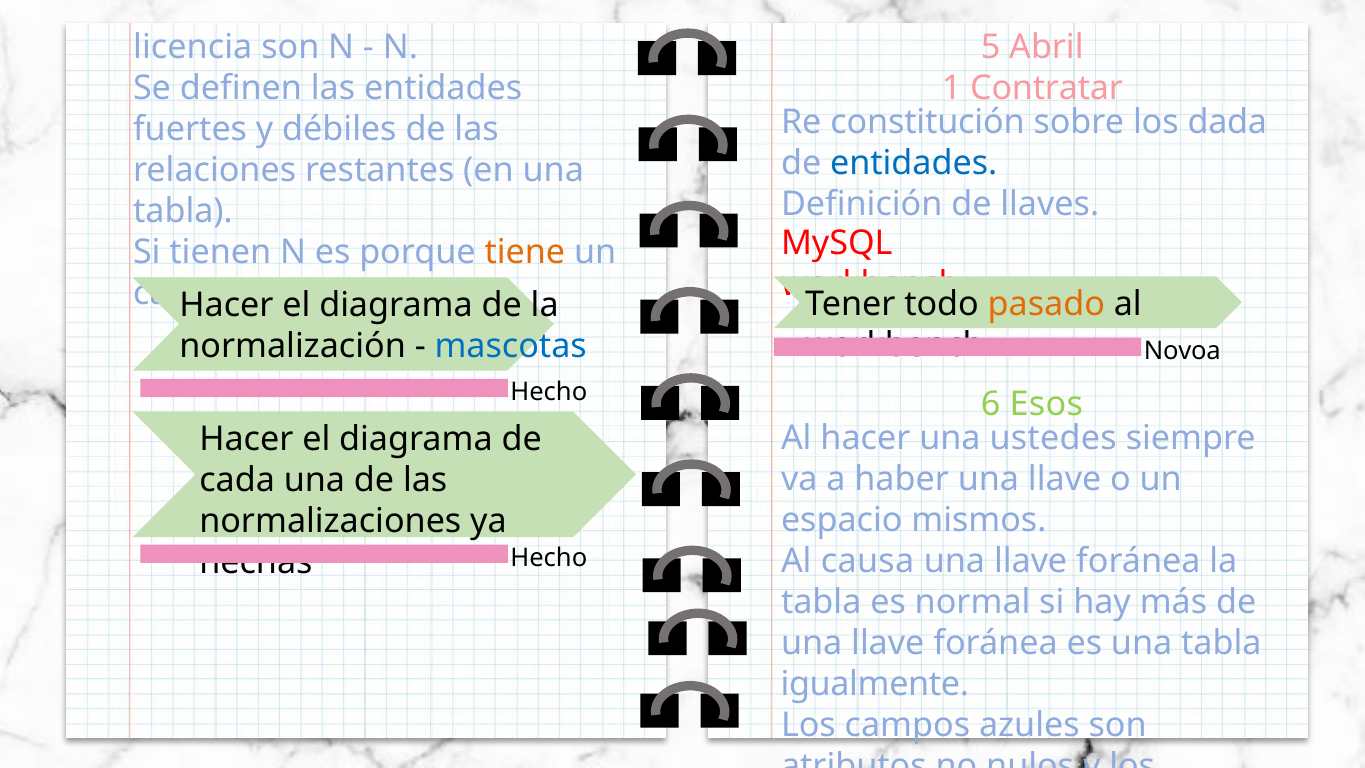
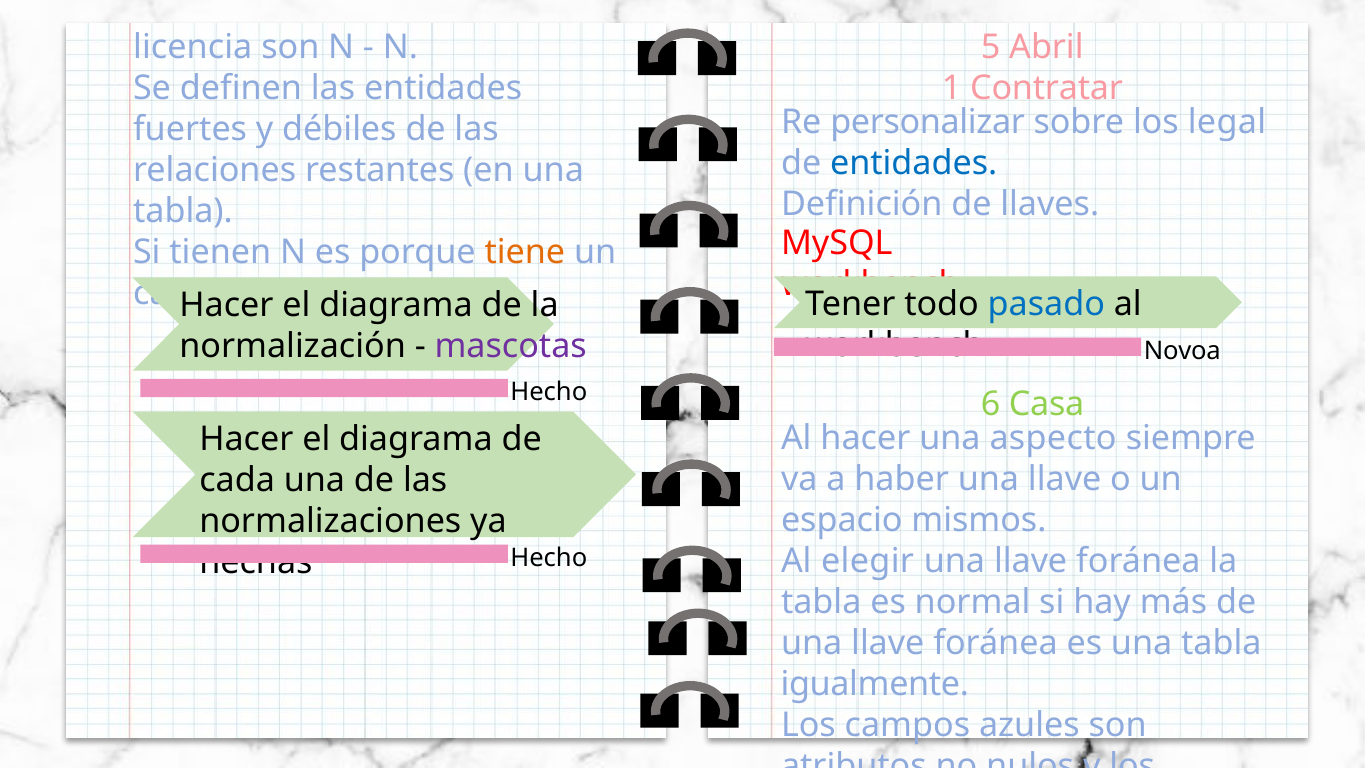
constitución: constitución -> personalizar (928, 123)
dada: dada -> legal (1227, 123)
pasado colour: orange -> blue (1046, 304)
mascotas colour: blue -> purple (511, 346)
Esos: Esos -> Casa (1047, 404)
ustedes: ustedes -> aspecto (1053, 438)
causa: causa -> elegir (868, 561)
